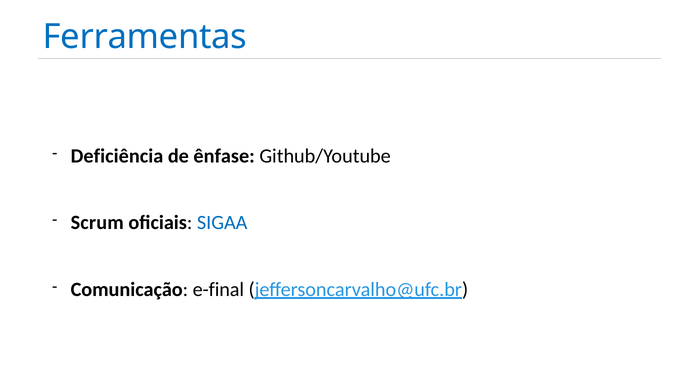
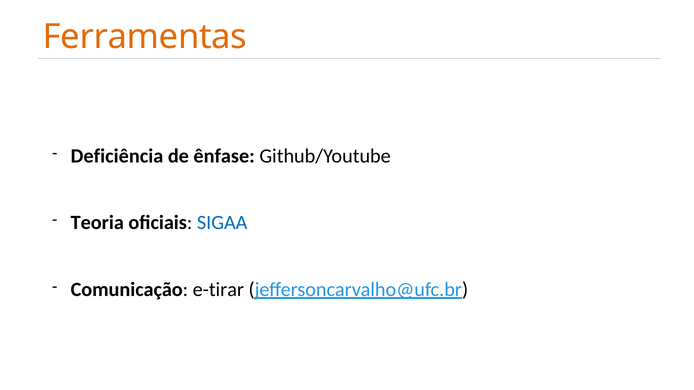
Ferramentas colour: blue -> orange (145, 37)
Scrum: Scrum -> Teoria (97, 223)
e-final: e-final -> e-tirar (218, 290)
